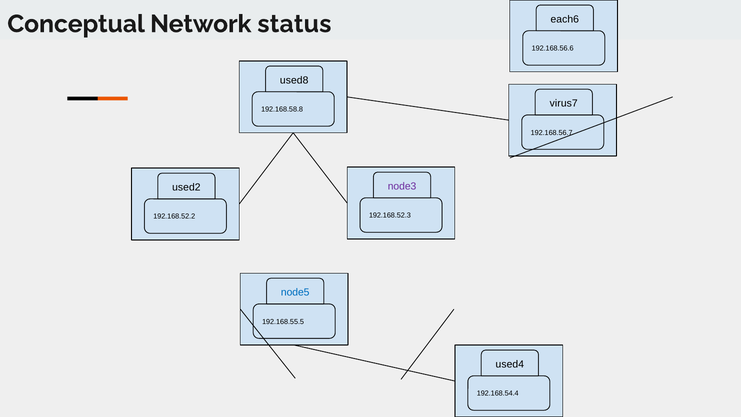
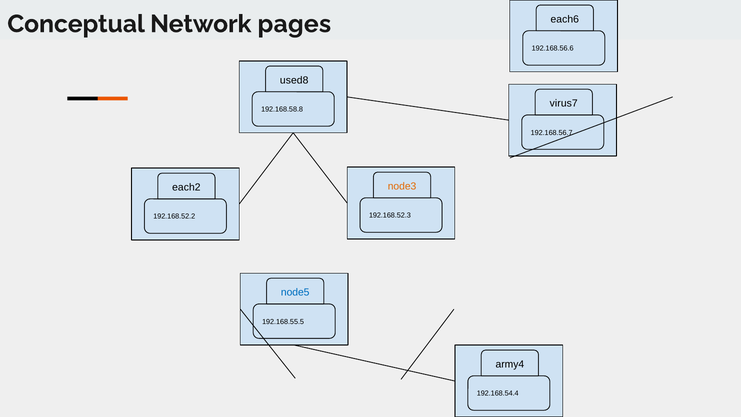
status: status -> pages (294, 24)
node3 colour: purple -> orange (402, 186)
used2: used2 -> each2 (186, 187)
used4: used4 -> army4 (510, 364)
